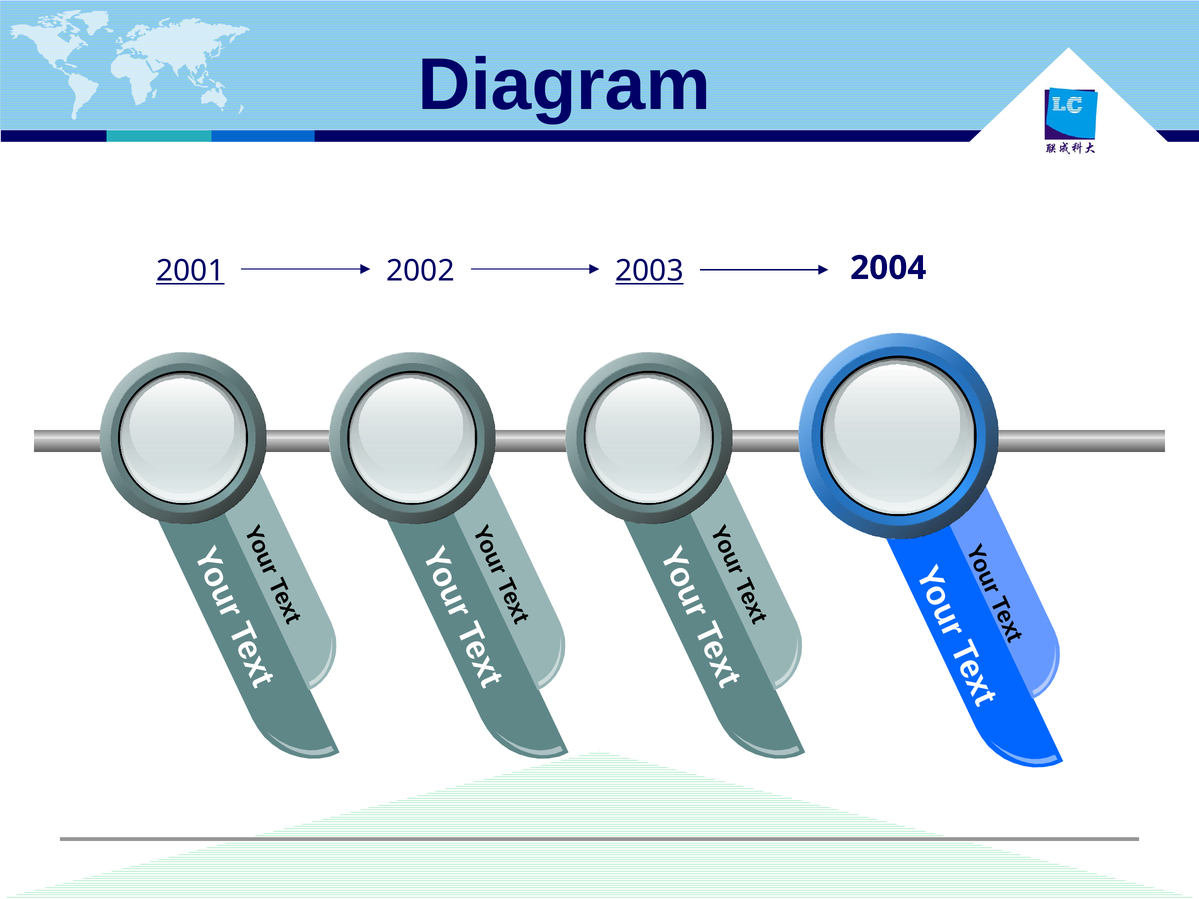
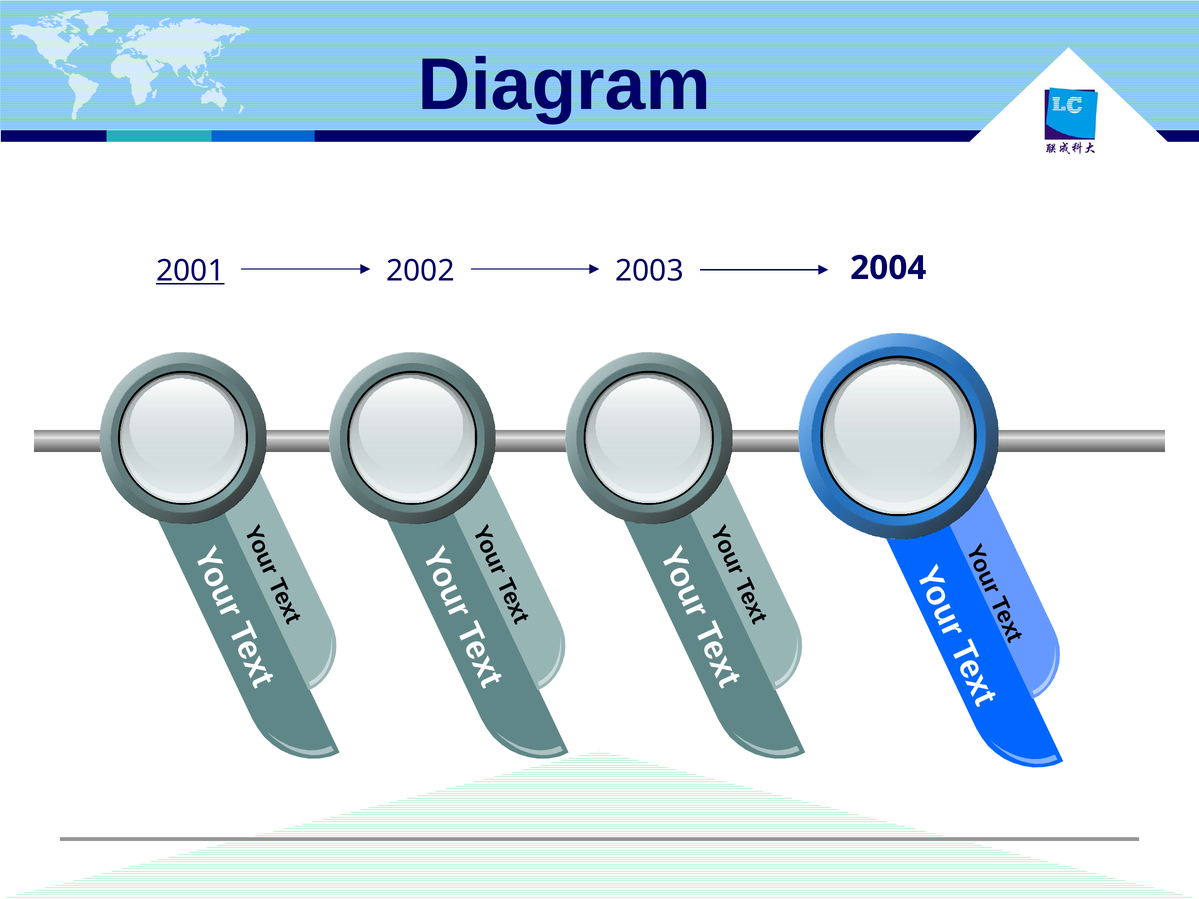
2003 underline: present -> none (650, 271)
